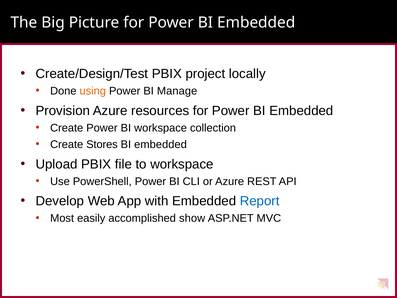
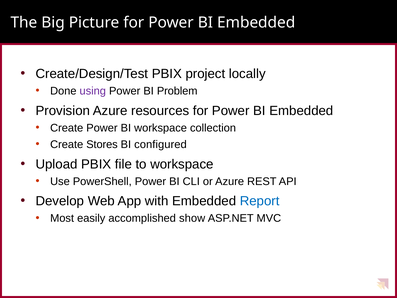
using colour: orange -> purple (93, 91)
Manage: Manage -> Problem (177, 91)
embedded: embedded -> configured (160, 144)
